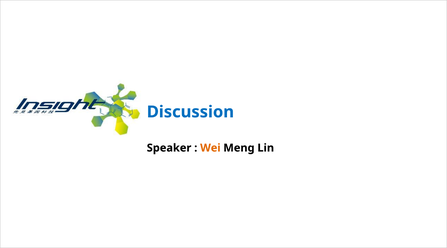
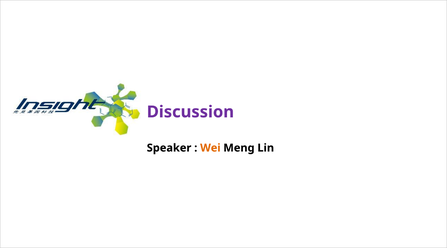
Discussion colour: blue -> purple (190, 112)
